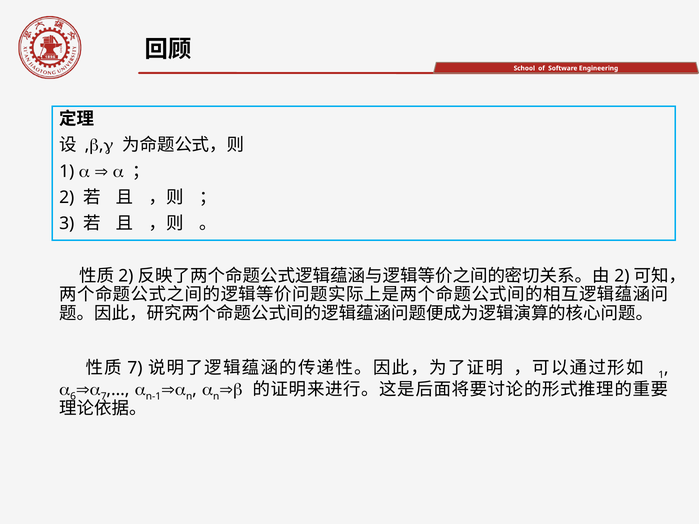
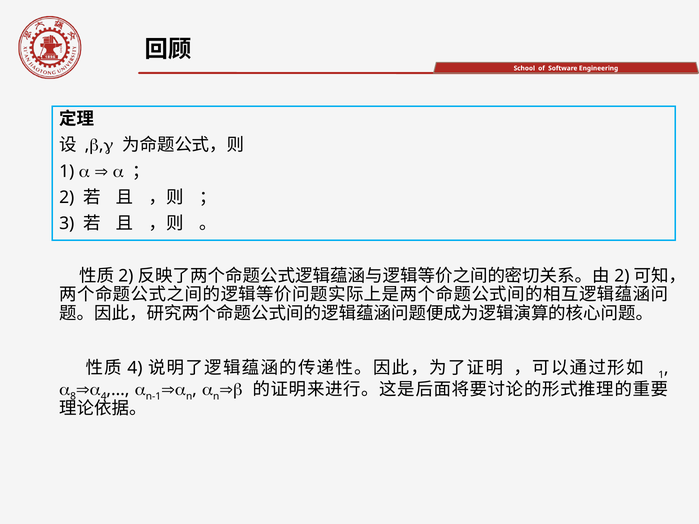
7: 7 -> 4 (135, 368)
6: 6 -> 8 (73, 396)
7: 7 -> 4 (104, 396)
